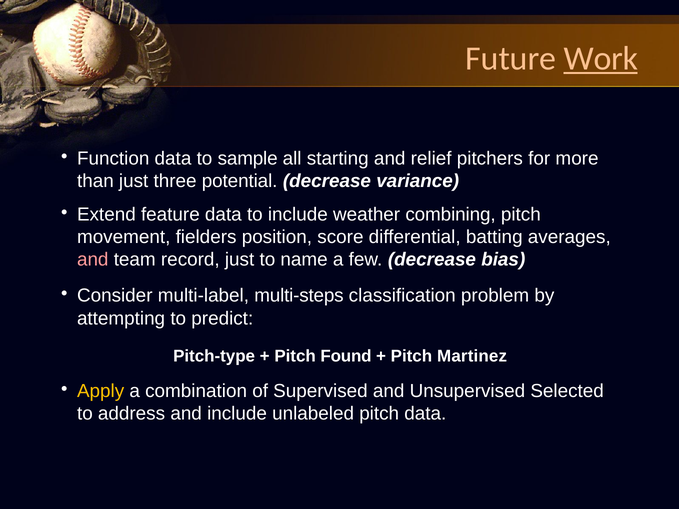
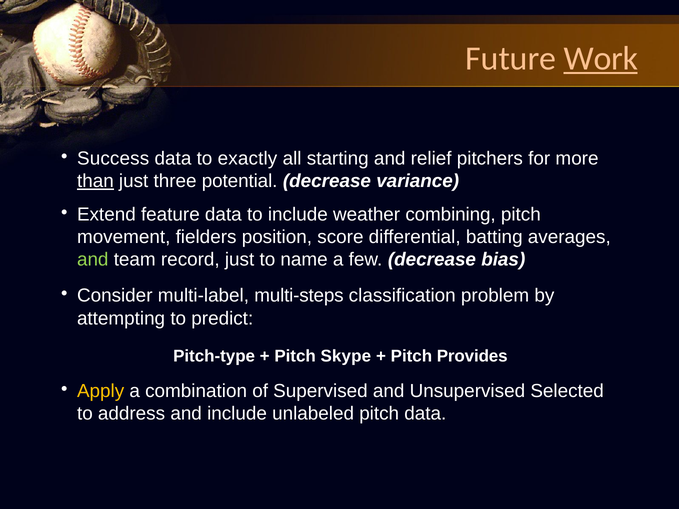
Function: Function -> Success (113, 159)
sample: sample -> exactly (247, 159)
than underline: none -> present (95, 181)
and colour: pink -> light green (93, 260)
Found: Found -> Skype (346, 356)
Martinez: Martinez -> Provides (472, 356)
